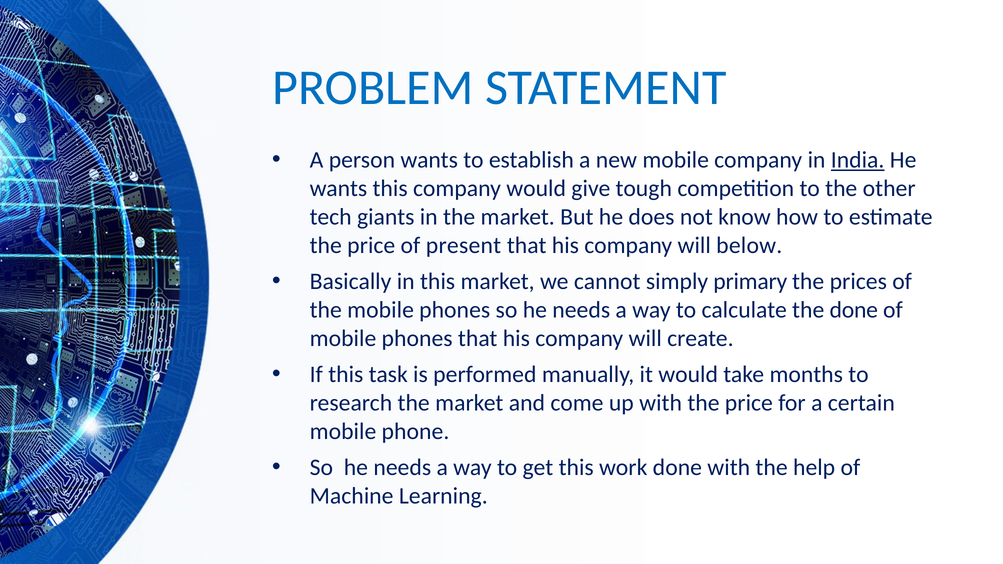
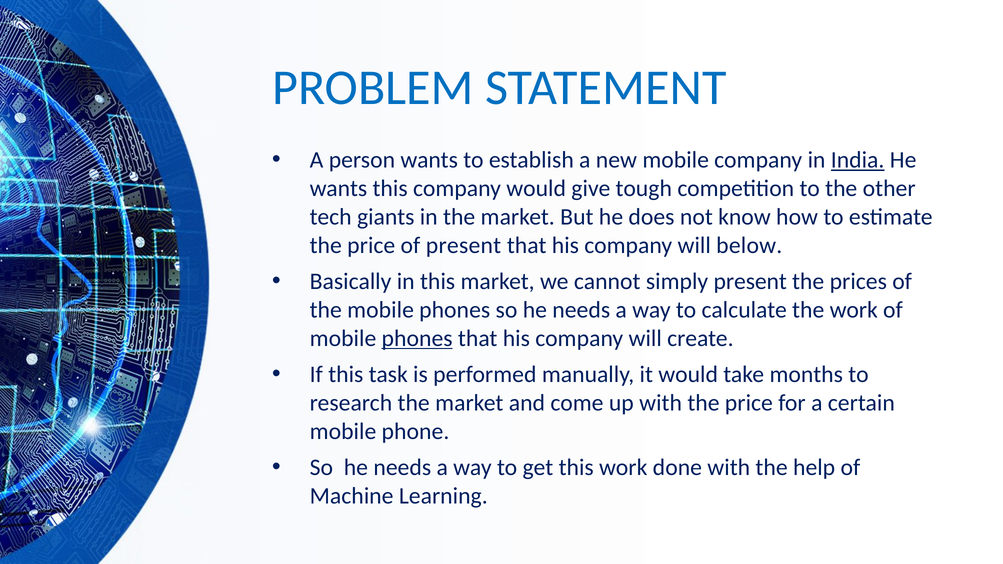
simply primary: primary -> present (750, 282)
the done: done -> work (854, 310)
phones underline: none -> present (417, 338)
